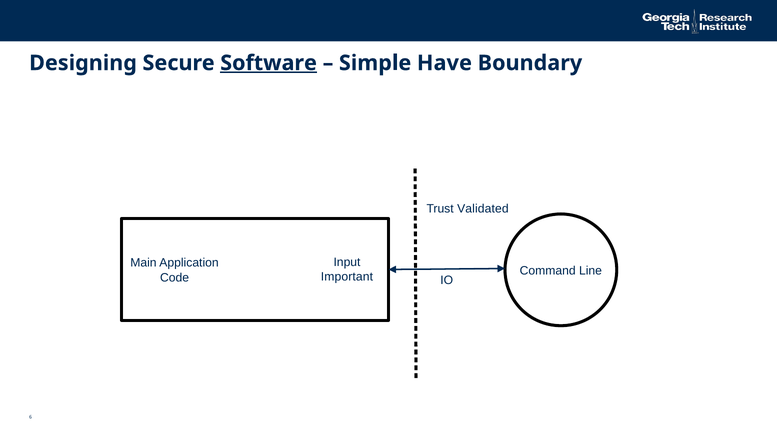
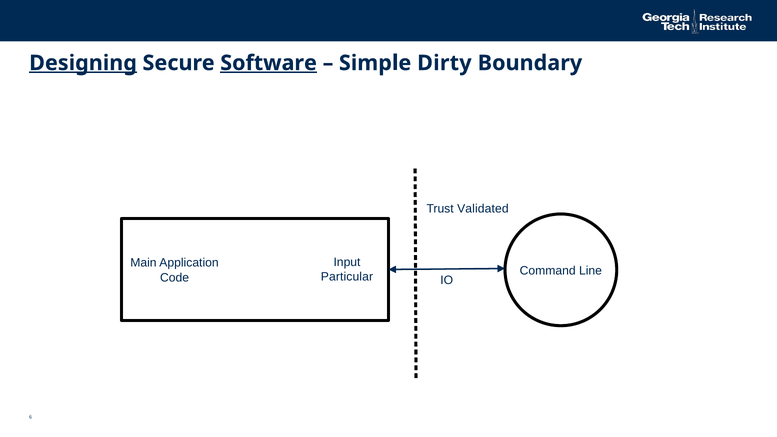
Designing underline: none -> present (83, 63)
Have: Have -> Dirty (444, 63)
Important: Important -> Particular (347, 277)
